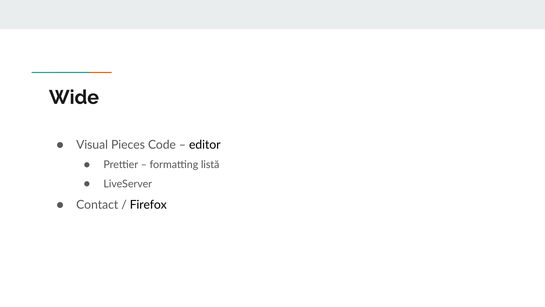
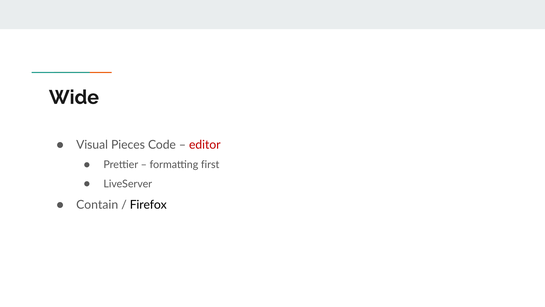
editor colour: black -> red (205, 145)
listă: listă -> first (210, 165)
Contact: Contact -> Contain (97, 205)
